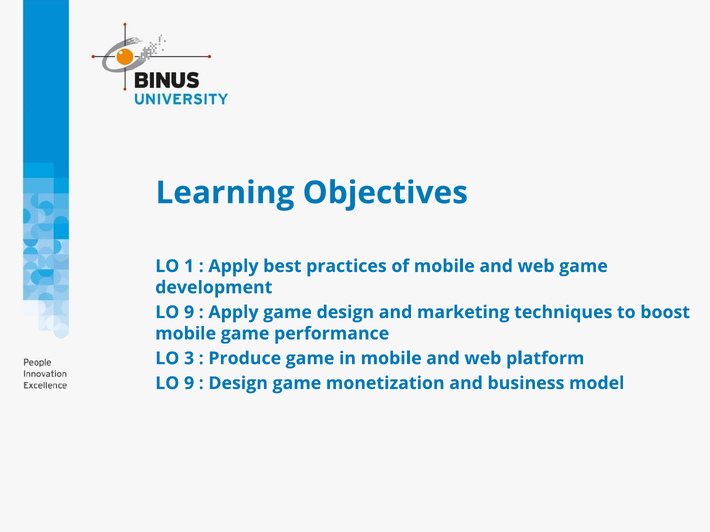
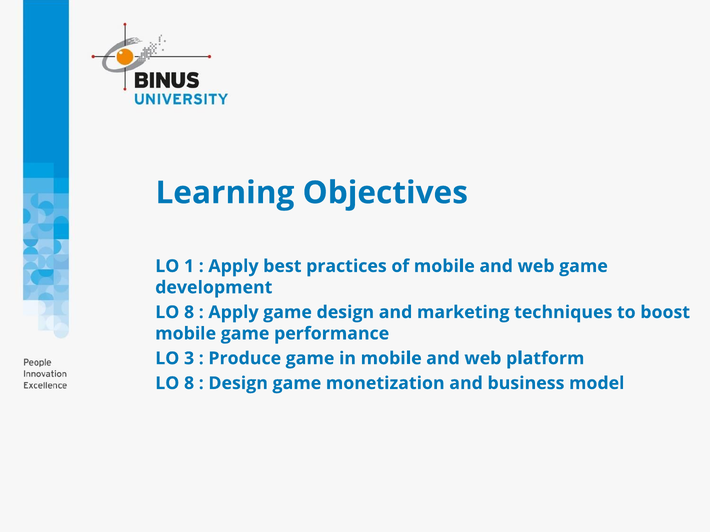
9: 9 -> 8 (189, 313)
9: 9 -> 8 (189, 384)
